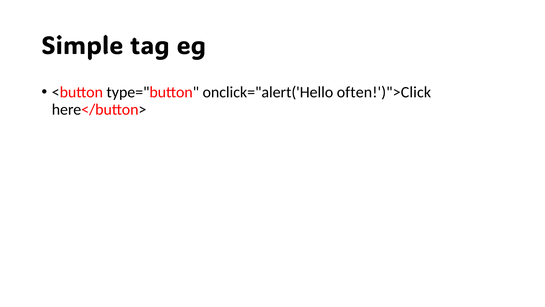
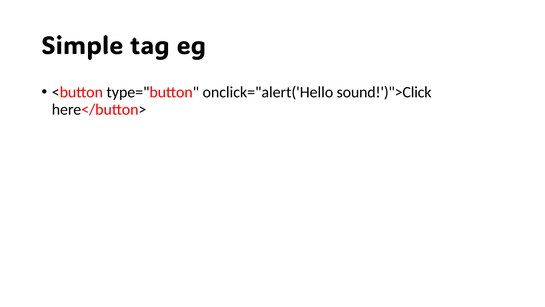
often!')">Click: often!')">Click -> sound!')">Click (384, 92)
